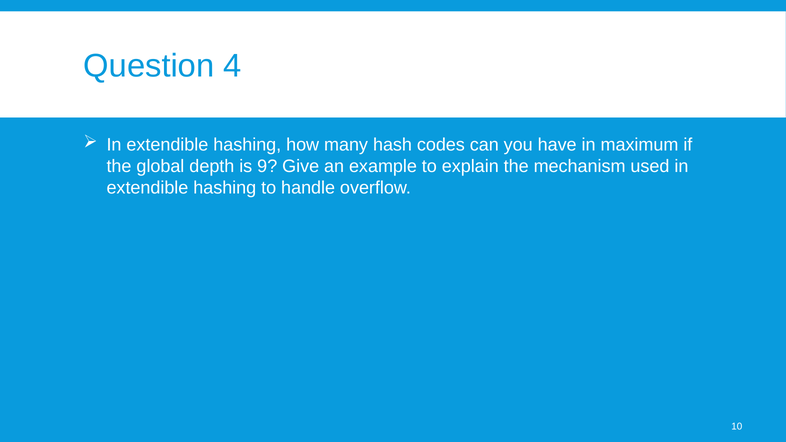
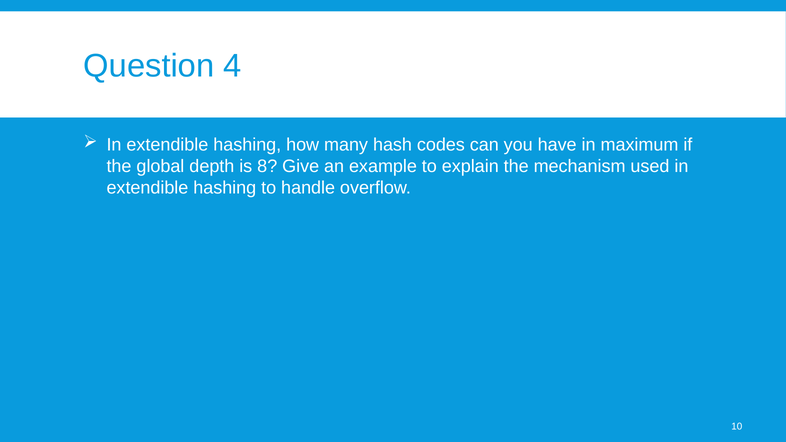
9: 9 -> 8 (267, 166)
